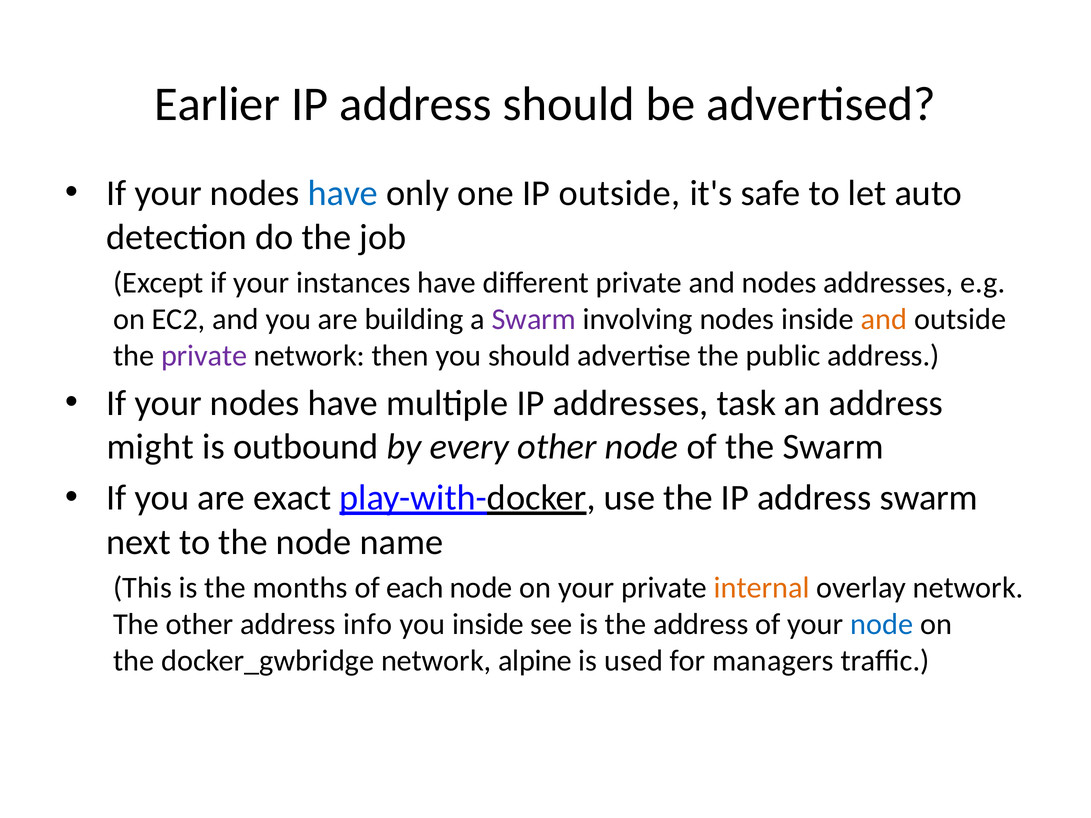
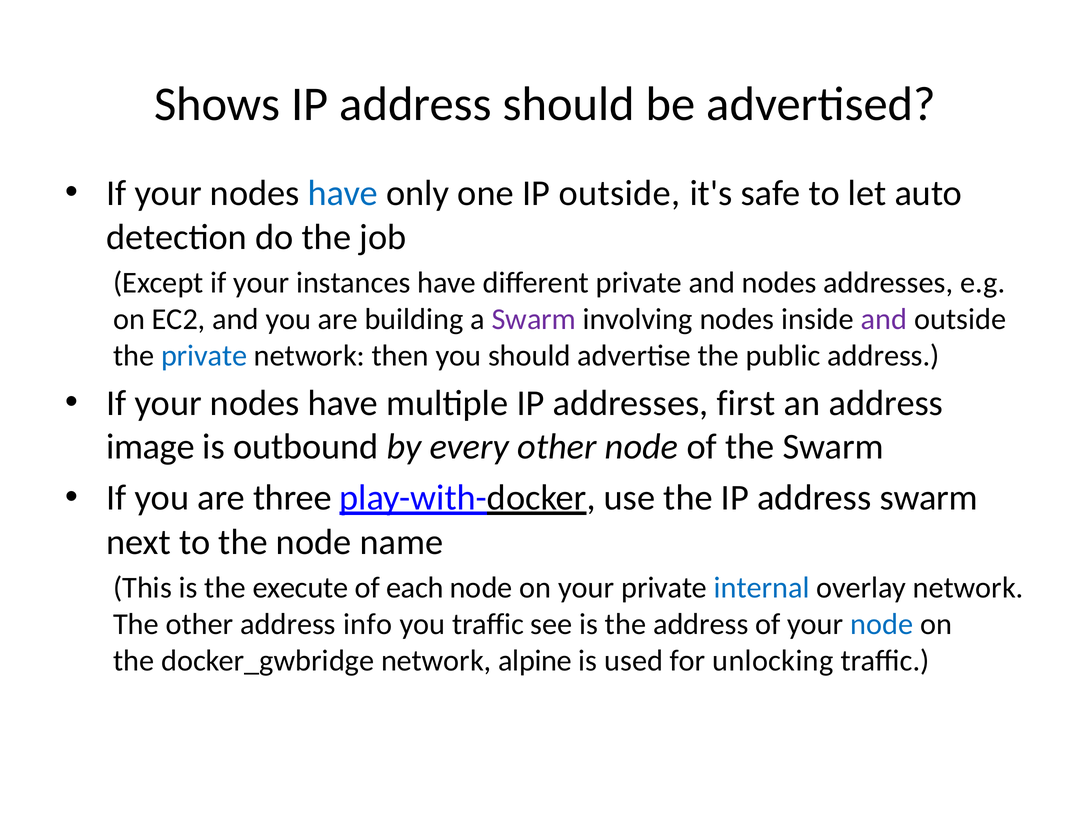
Earlier: Earlier -> Shows (217, 104)
and colour: orange -> purple (884, 319)
private colour: purple -> blue (204, 356)
task: task -> first (746, 403)
might: might -> image (150, 447)
exact: exact -> three (292, 498)
months: months -> execute (300, 588)
internal colour: orange -> blue (762, 588)
you inside: inside -> traffic (488, 624)
managers: managers -> unlocking (773, 661)
